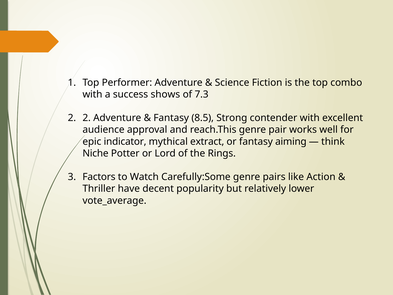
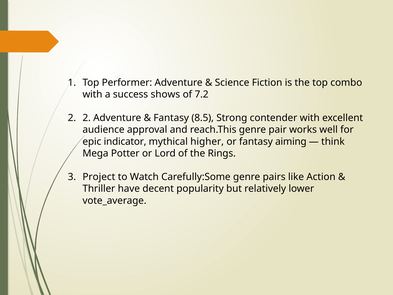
7.3: 7.3 -> 7.2 (202, 94)
extract: extract -> higher (207, 141)
Niche: Niche -> Mega (95, 153)
Factors: Factors -> Project (99, 177)
